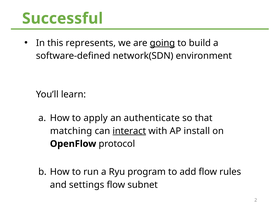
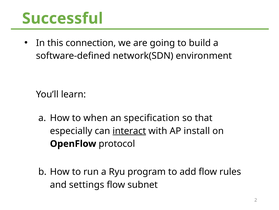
represents: represents -> connection (91, 43)
going underline: present -> none (162, 43)
apply: apply -> when (96, 118)
authenticate: authenticate -> specification (152, 118)
matching: matching -> especially (71, 130)
